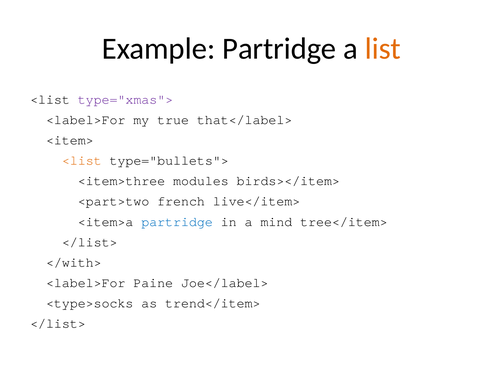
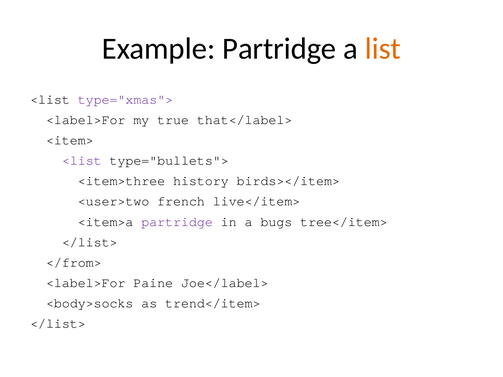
<list colour: orange -> purple (82, 161)
modules: modules -> history (201, 181)
<part>two: <part>two -> <user>two (114, 201)
partridge colour: blue -> purple (177, 222)
mind: mind -> bugs (276, 222)
</with>: </with> -> </from> (74, 263)
<type>socks: <type>socks -> <body>socks (90, 303)
